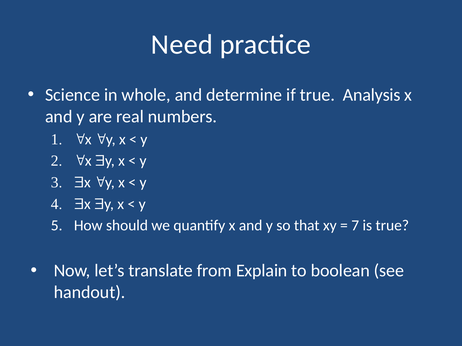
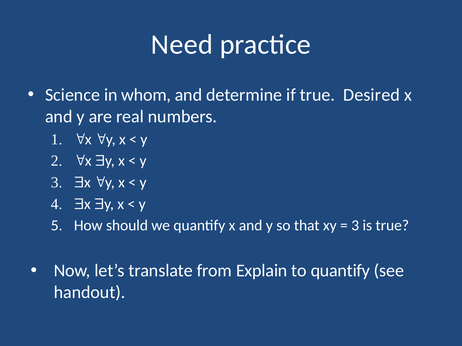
whole: whole -> whom (146, 95)
Analysis: Analysis -> Desired (372, 95)
7: 7 -> 3 (355, 226)
to boolean: boolean -> quantify (340, 271)
